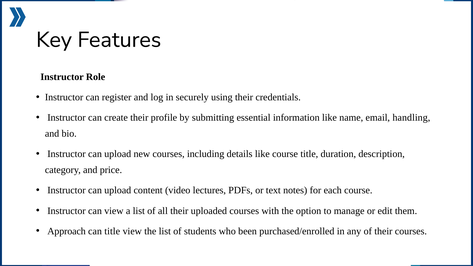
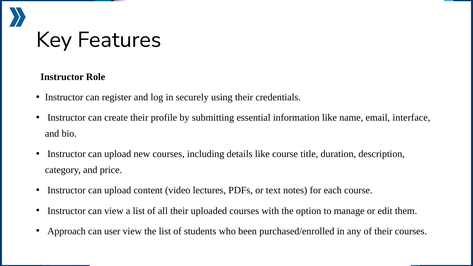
handling: handling -> interface (411, 118)
can title: title -> user (112, 231)
